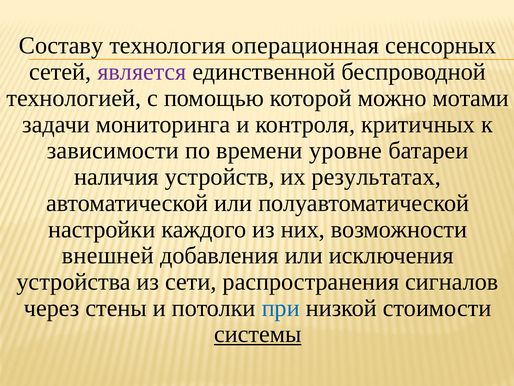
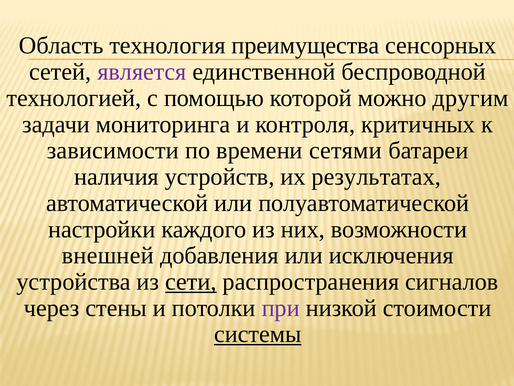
Составу: Составу -> Область (61, 46)
операционная: операционная -> преимущества (305, 46)
мотами: мотами -> другим (471, 98)
уровне: уровне -> сетями (345, 150)
сети underline: none -> present (191, 281)
при colour: blue -> purple (281, 308)
